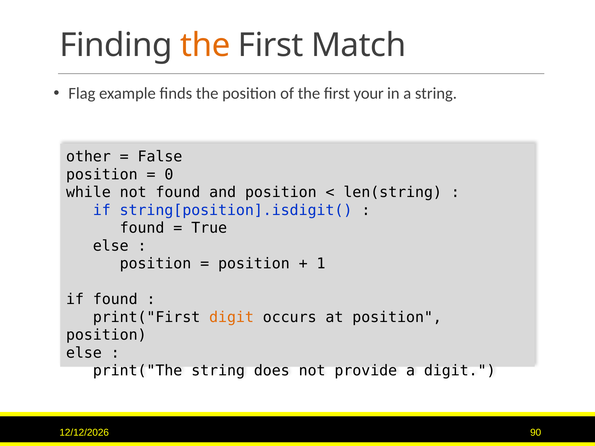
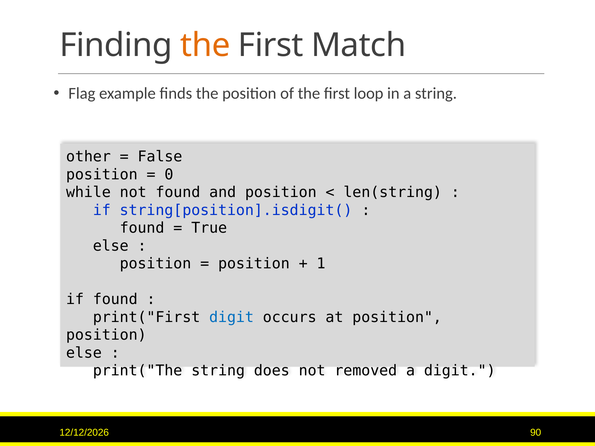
your: your -> loop (369, 94)
digit colour: orange -> blue (232, 317)
provide: provide -> removed (366, 371)
